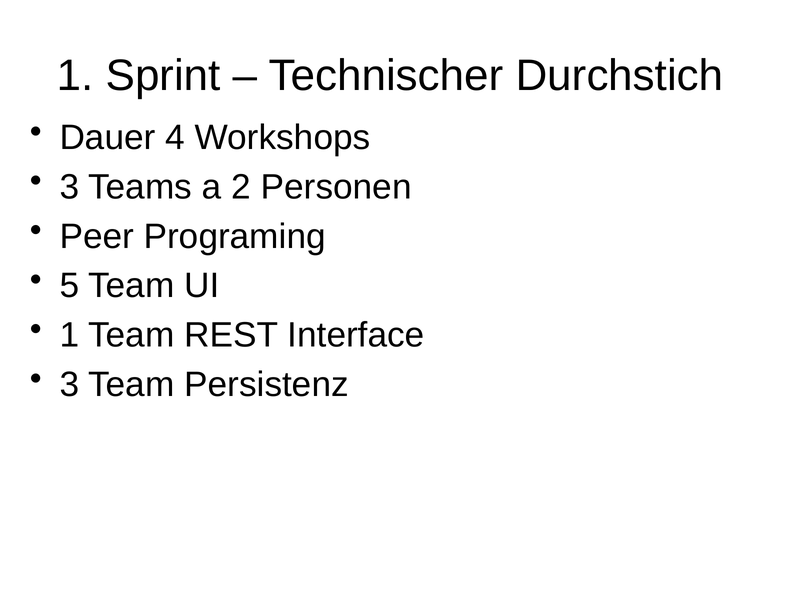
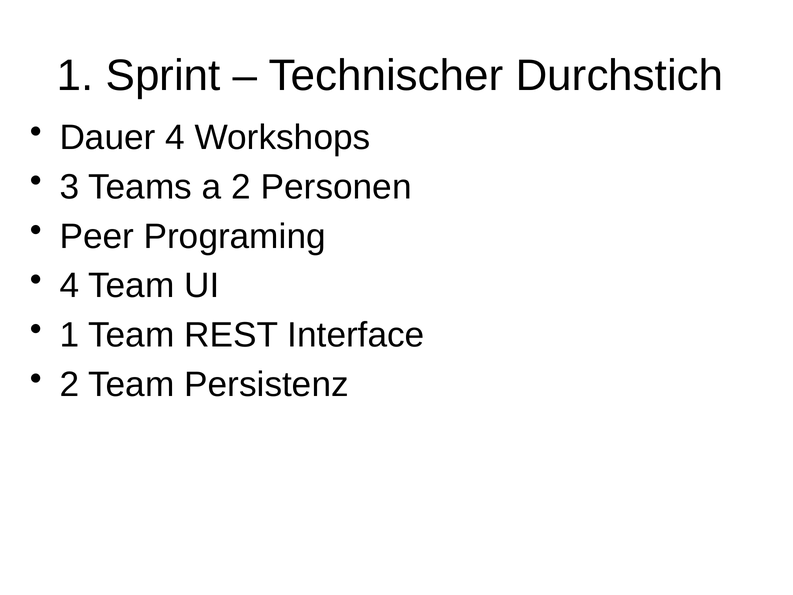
5: 5 -> 4 (69, 286)
3: 3 -> 2 (69, 384)
